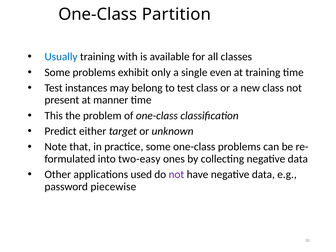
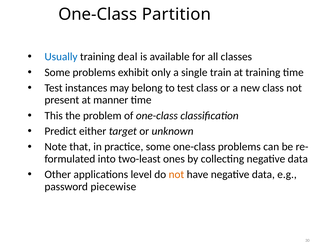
with: with -> deal (128, 57)
even: even -> train (221, 72)
two-easy: two-easy -> two-least (139, 159)
used: used -> level (141, 174)
not colour: purple -> orange (176, 174)
